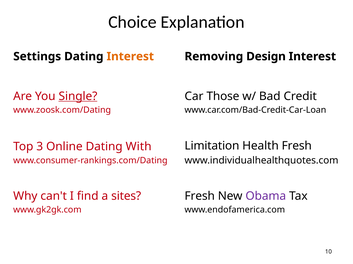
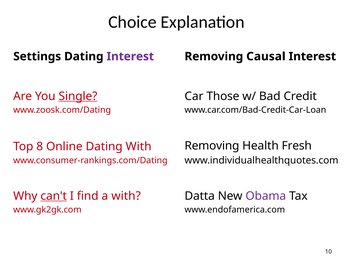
Interest colour: orange -> purple (130, 57)
Design: Design -> Causal (266, 57)
Limitation: Limitation -> Removing (212, 146)
3: 3 -> 8 (40, 147)
can't underline: none -> present (54, 197)
a sites: sites -> with (126, 197)
Fresh: Fresh -> Datta (200, 197)
